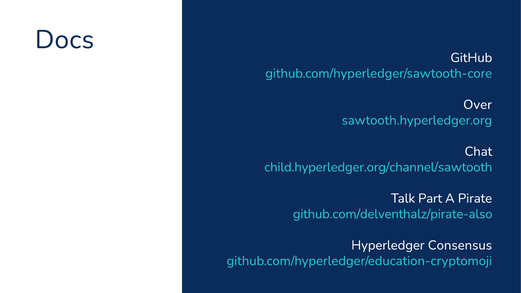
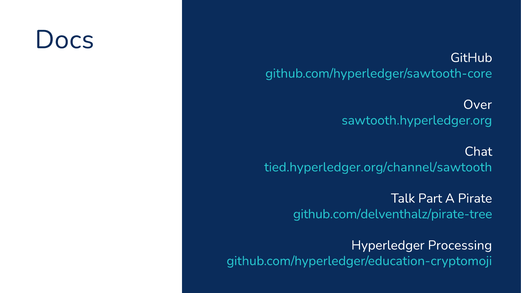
child.hyperledger.org/channel/sawtooth: child.hyperledger.org/channel/sawtooth -> tied.hyperledger.org/channel/sawtooth (378, 167)
github.com/delventhalz/pirate-also: github.com/delventhalz/pirate-also -> github.com/delventhalz/pirate-tree (393, 214)
Consensus: Consensus -> Processing (460, 245)
